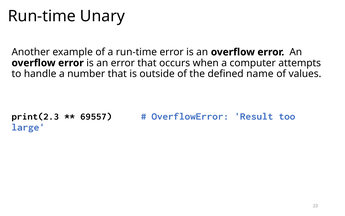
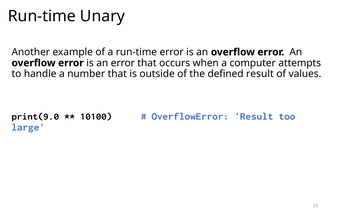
defined name: name -> result (260, 74)
print(2.3: print(2.3 -> print(9.0 (35, 116)
69557: 69557 -> 10100 (96, 116)
